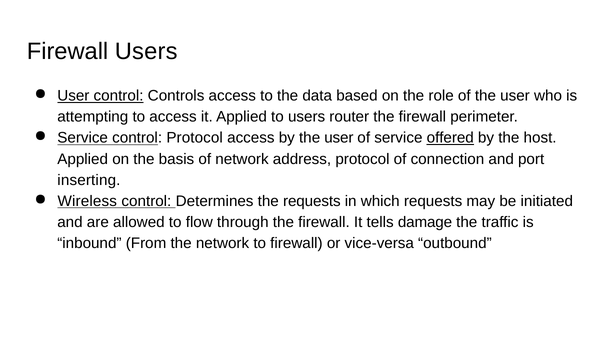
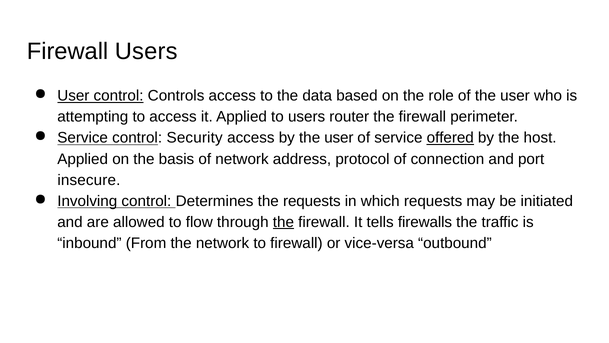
control Protocol: Protocol -> Security (195, 138)
inserting: inserting -> insecure (89, 180)
Wireless: Wireless -> Involving (87, 201)
the underline: none -> present (283, 222)
damage: damage -> firewalls (425, 222)
